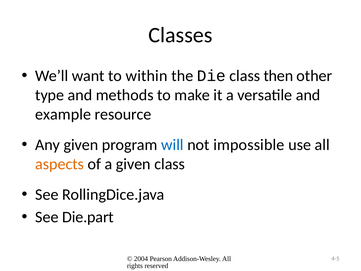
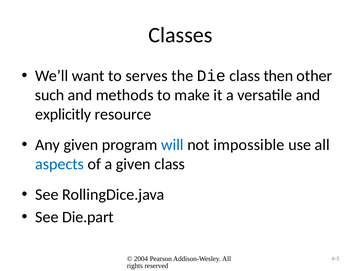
within: within -> serves (147, 76)
type: type -> such (50, 95)
example: example -> explicitly (63, 114)
aspects colour: orange -> blue (60, 164)
